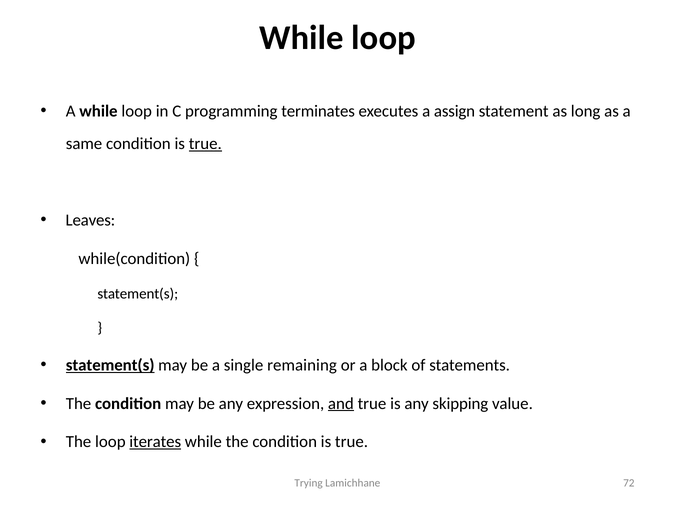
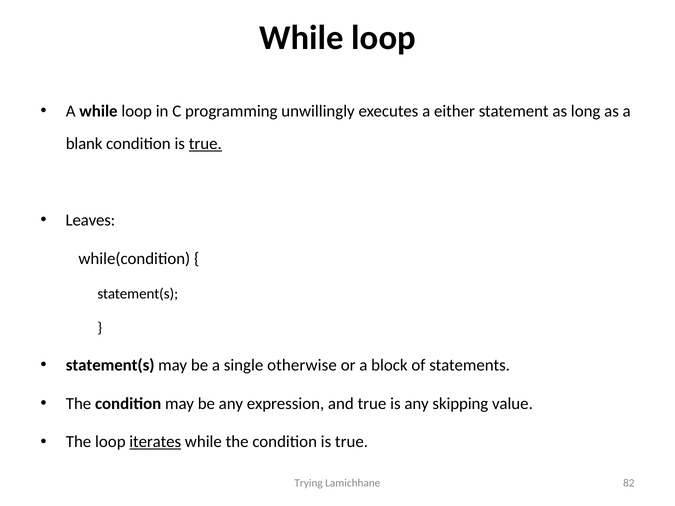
terminates: terminates -> unwillingly (318, 111)
assign: assign -> either (454, 111)
same: same -> blank (84, 144)
statement(s underline: present -> none (110, 365)
remaining: remaining -> otherwise (302, 365)
and underline: present -> none (341, 404)
72: 72 -> 82 (629, 483)
